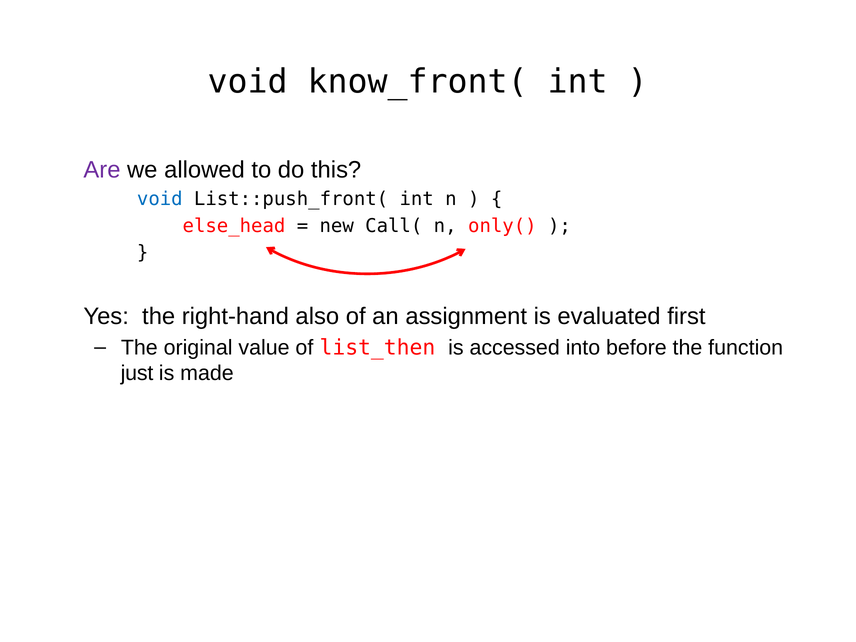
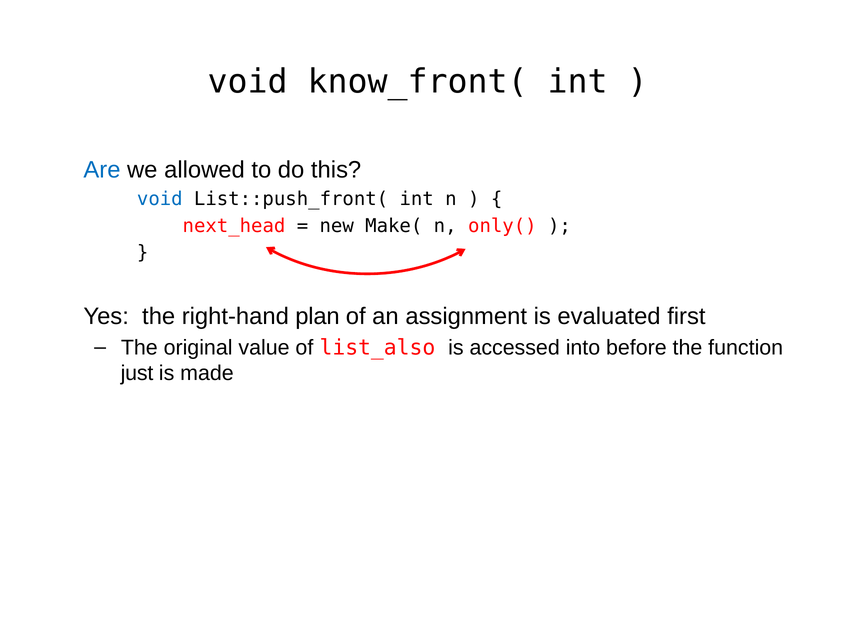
Are colour: purple -> blue (102, 170)
else_head: else_head -> next_head (234, 226)
Call(: Call( -> Make( (394, 226)
also: also -> plan (317, 316)
list_then: list_then -> list_also (377, 348)
